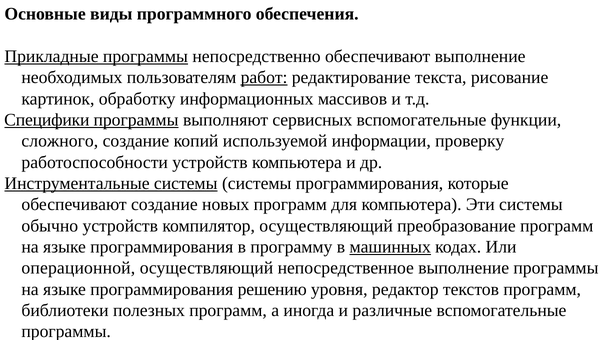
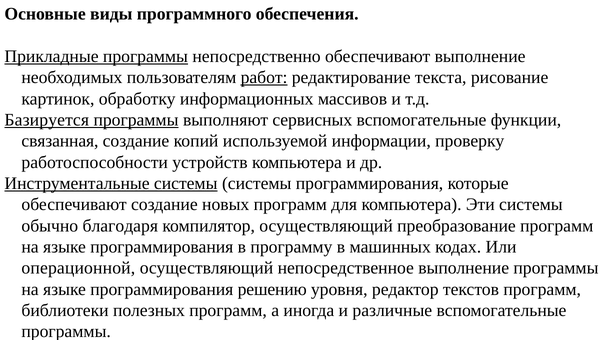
Специфики: Специфики -> Базируется (47, 120)
сложного: сложного -> связанная (60, 141)
обычно устройств: устройств -> благодаря (120, 226)
машинных underline: present -> none (390, 247)
